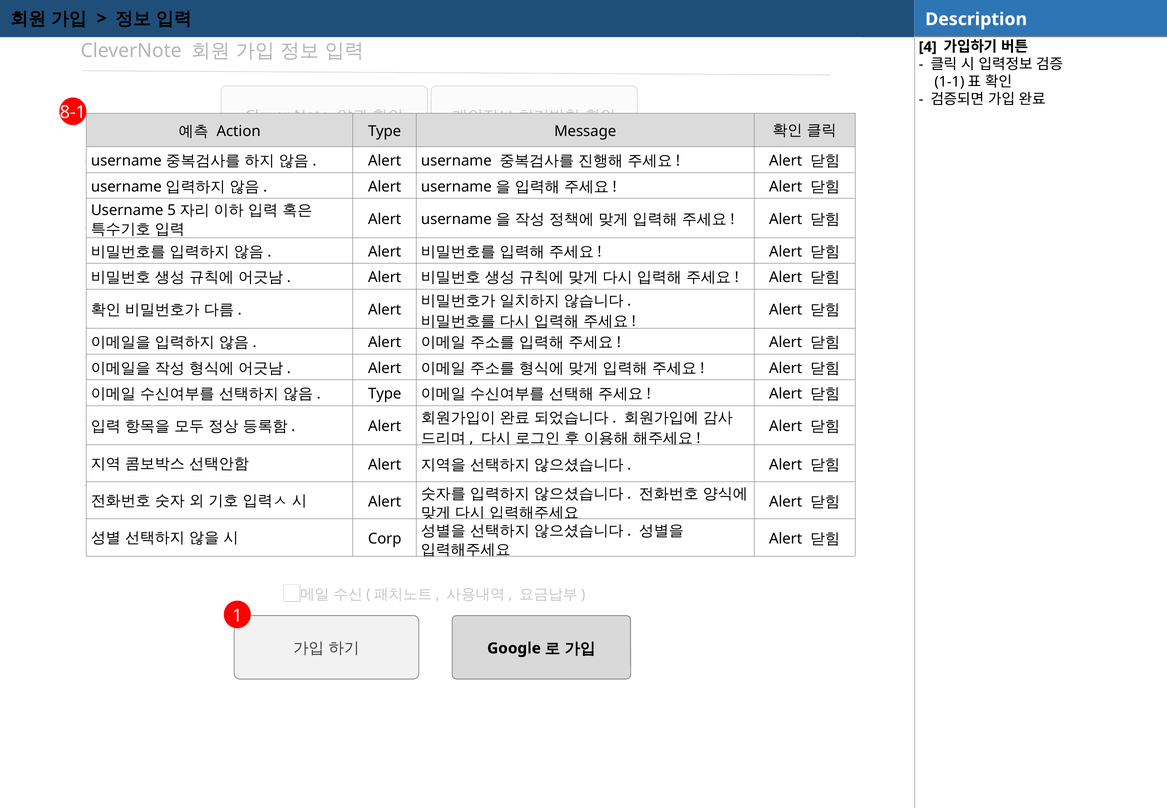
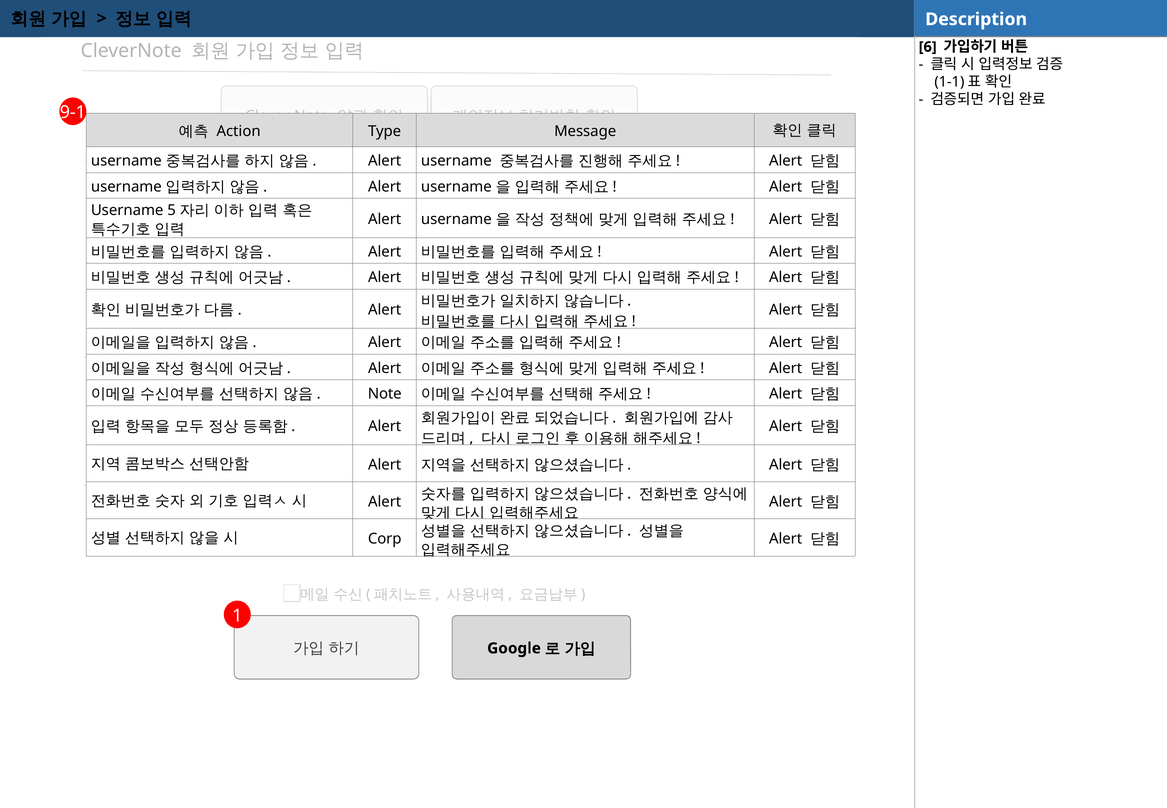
4: 4 -> 6 (928, 47)
8-1: 8-1 -> 9-1 (73, 112)
Type: Type -> Note (385, 394)
